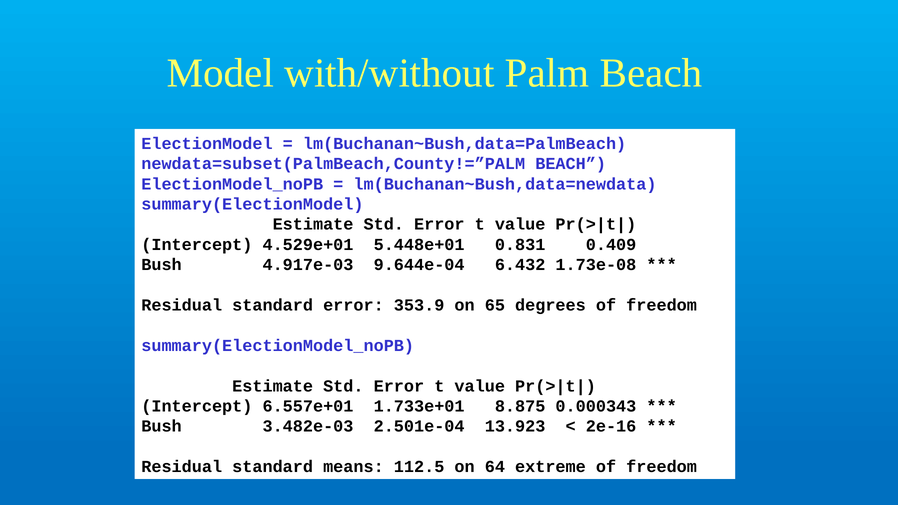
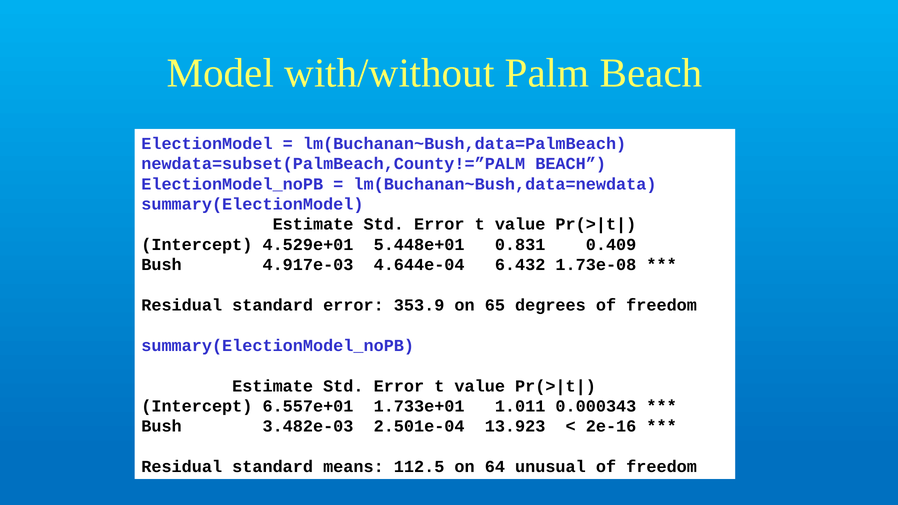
9.644e-04: 9.644e-04 -> 4.644e-04 (419, 265)
8.875: 8.875 -> 1.011 (520, 406)
extreme: extreme -> unusual (550, 467)
